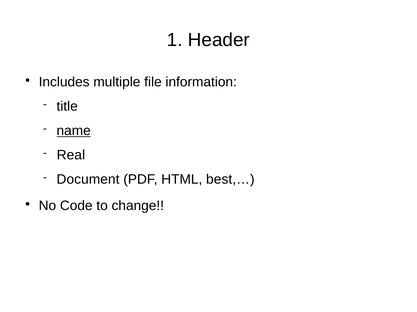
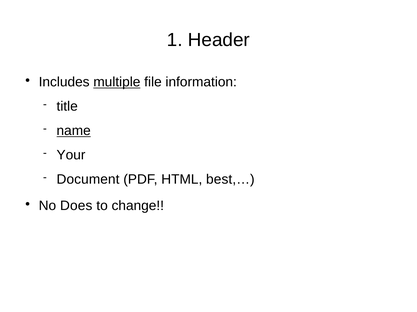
multiple underline: none -> present (117, 82)
Real: Real -> Your (71, 155)
Code: Code -> Does (76, 206)
